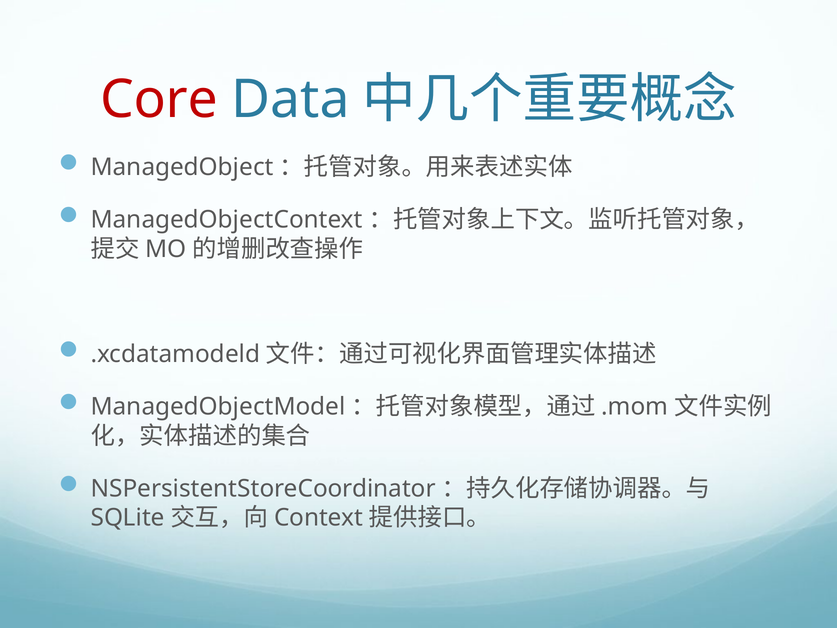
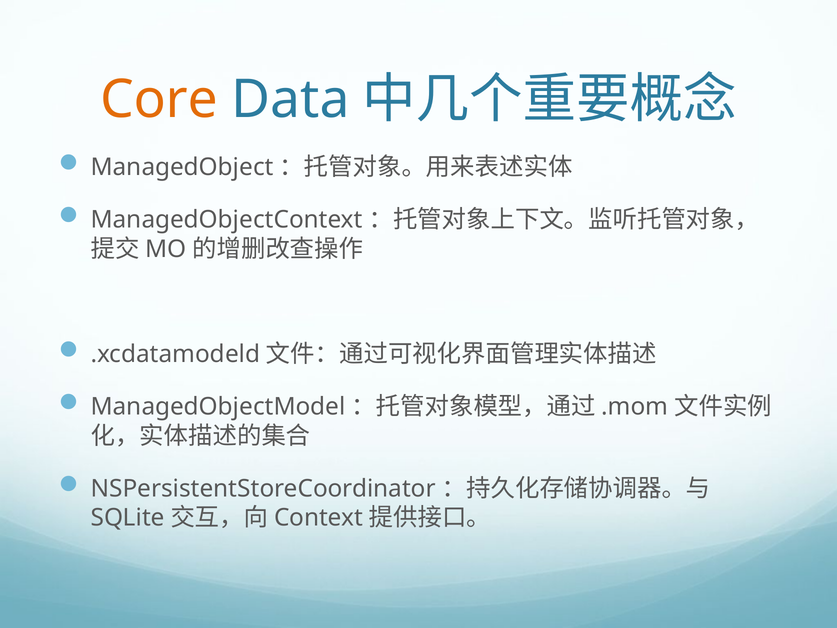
Core colour: red -> orange (159, 100)
